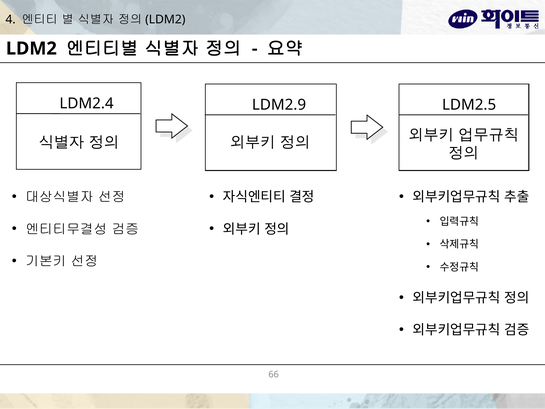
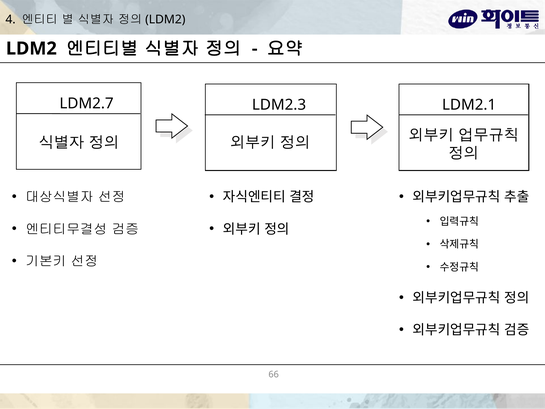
LDM2.4: LDM2.4 -> LDM2.7 (87, 103)
LDM2.9: LDM2.9 -> LDM2.3 (279, 105)
LDM2.5: LDM2.5 -> LDM2.1 (469, 105)
